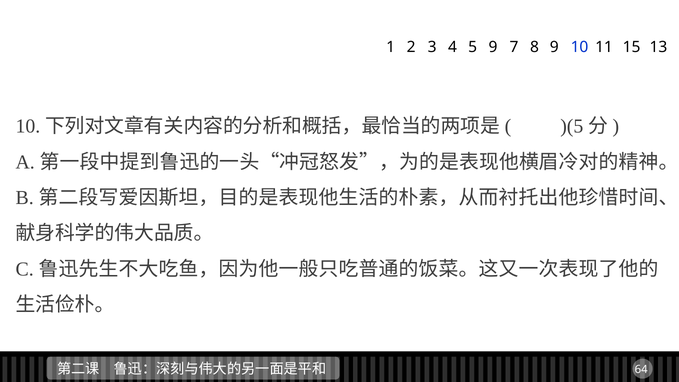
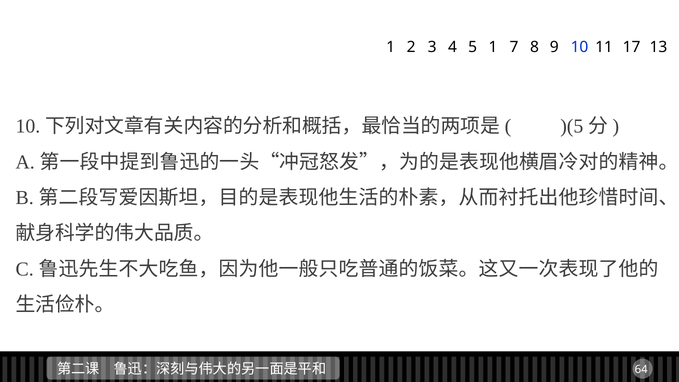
5 9: 9 -> 1 (493, 47)
15: 15 -> 17 (632, 47)
